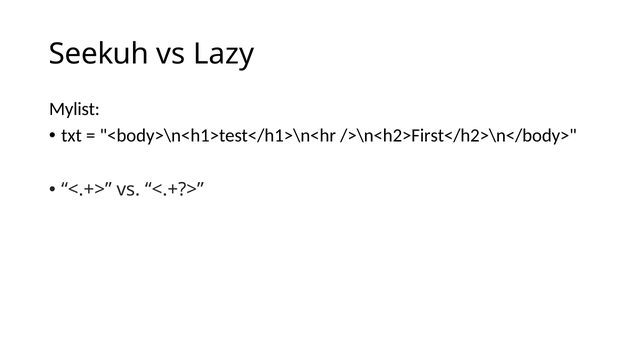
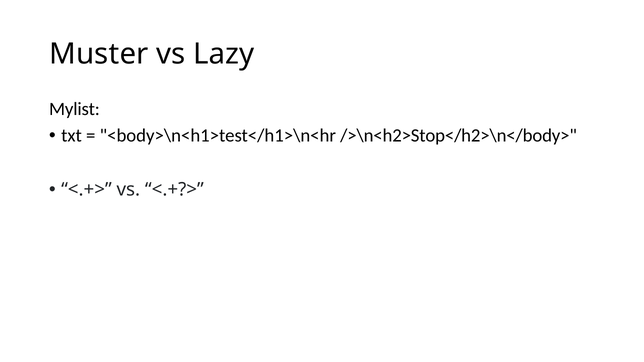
Seekuh: Seekuh -> Muster (99, 54)
/>\n<h2>First</h2>\n</body>: />\n<h2>First</h2>\n</body> -> />\n<h2>Stop</h2>\n</body> (459, 136)
